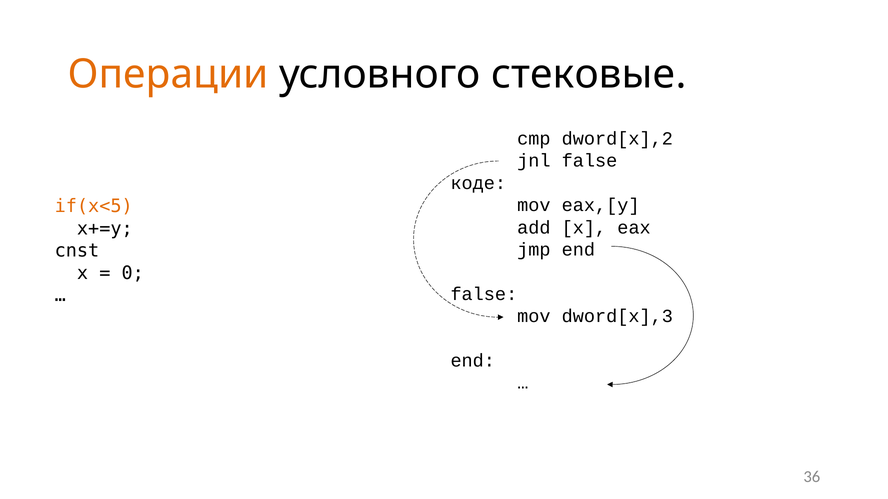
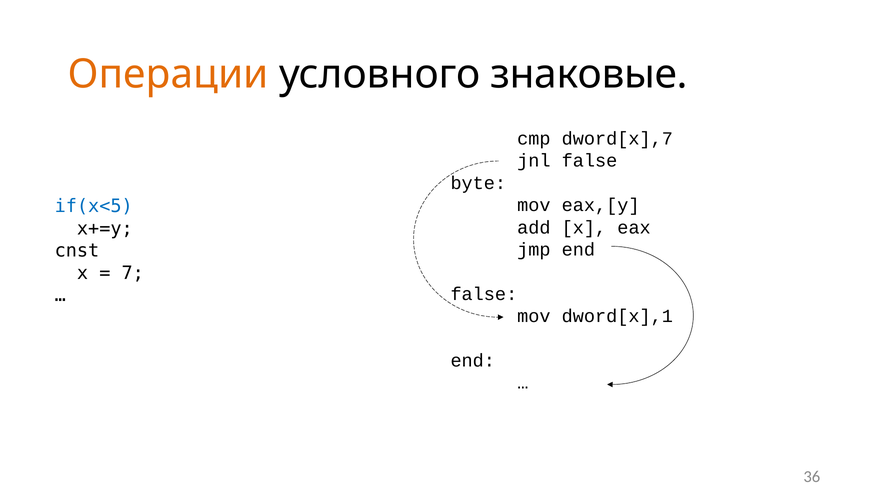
стековые: стековые -> знаковые (589, 75)
dword[x],2: dword[x],2 -> dword[x],7 (617, 139)
коде: коде -> byte (478, 183)
if(x<5 colour: orange -> blue (94, 207)
0: 0 -> 7 (133, 273)
dword[x],3: dword[x],3 -> dword[x],1 (617, 316)
